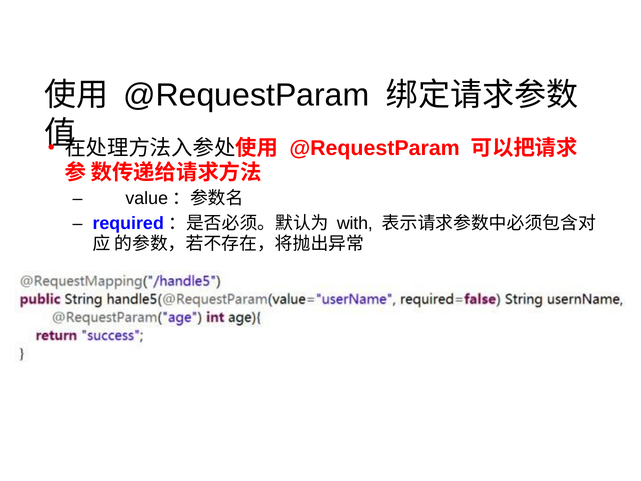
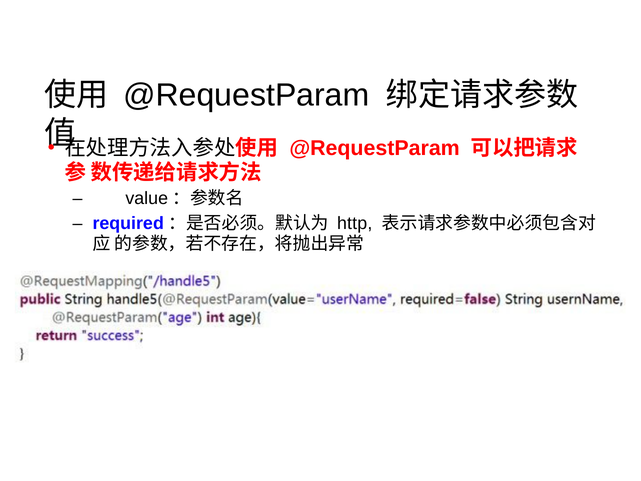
with: with -> http (355, 223)
